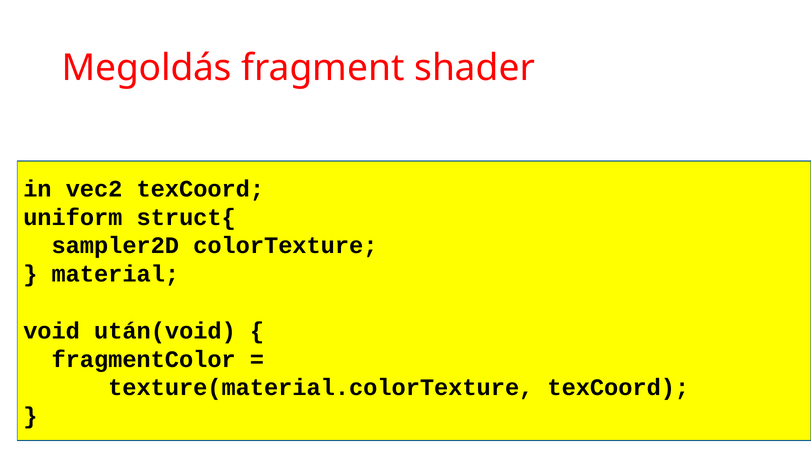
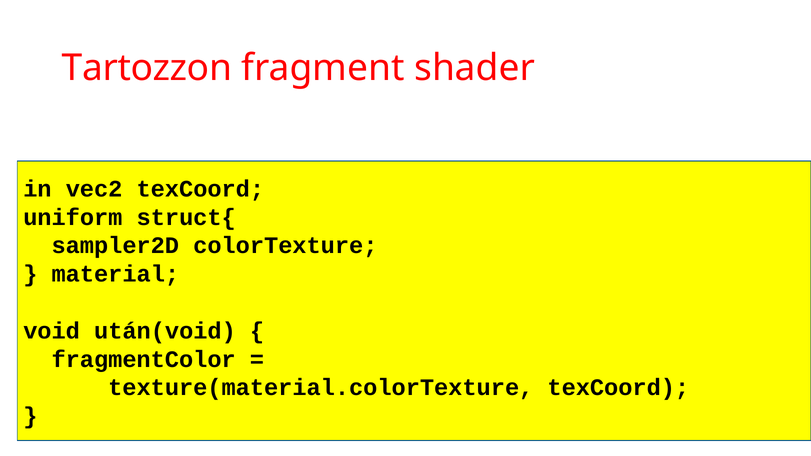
Megoldás: Megoldás -> Tartozzon (147, 68)
